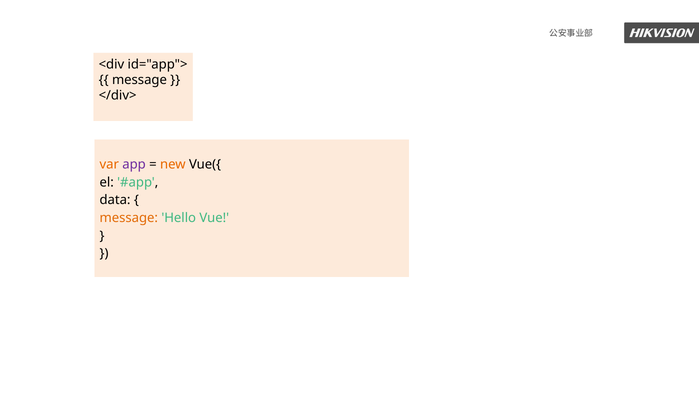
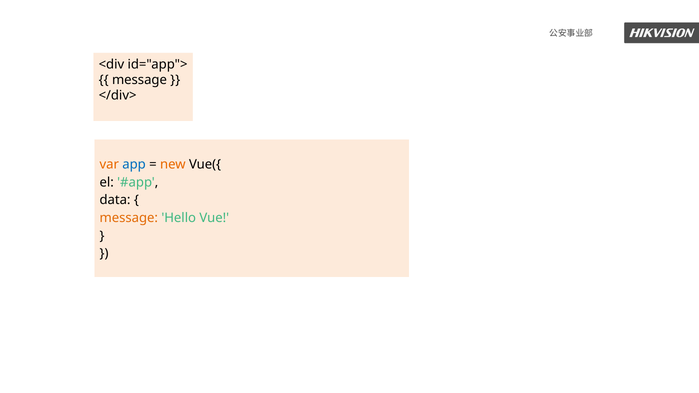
app colour: purple -> blue (134, 164)
